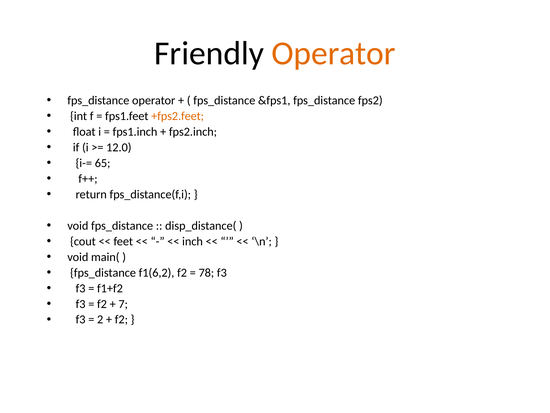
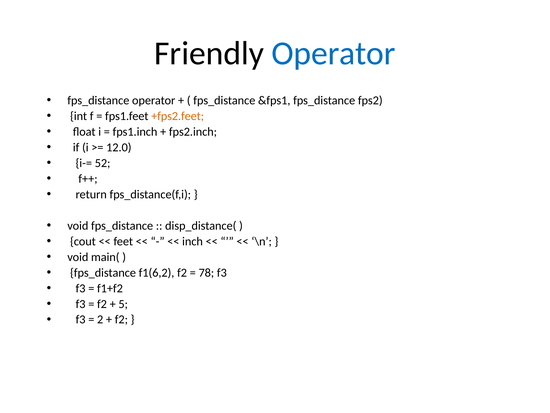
Operator colour: orange -> blue (334, 53)
65: 65 -> 52 (103, 163)
7: 7 -> 5 (123, 304)
